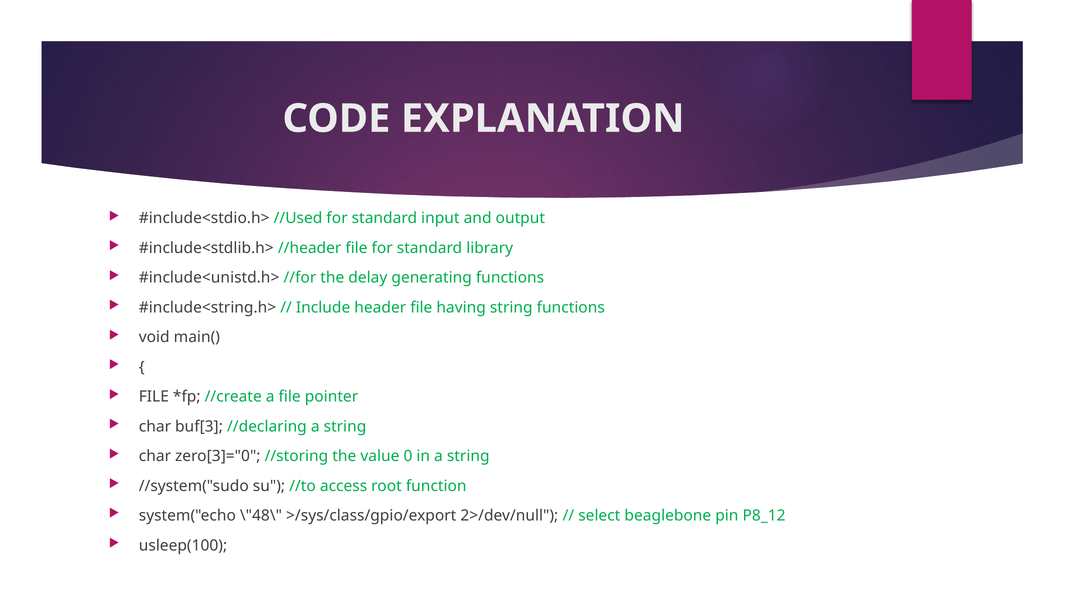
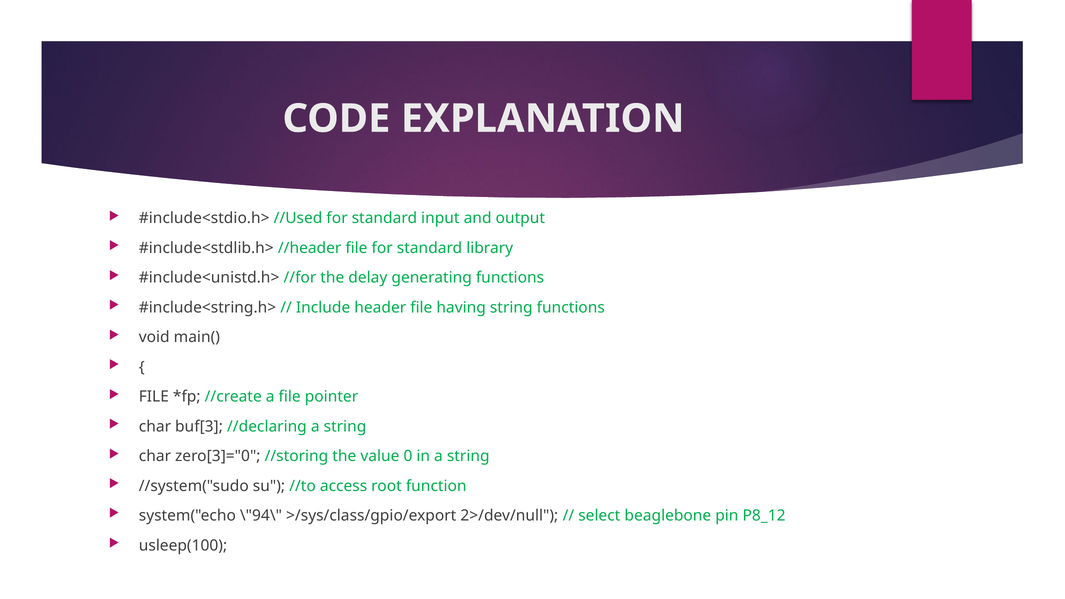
\"48\: \"48\ -> \"94\ (261, 516)
